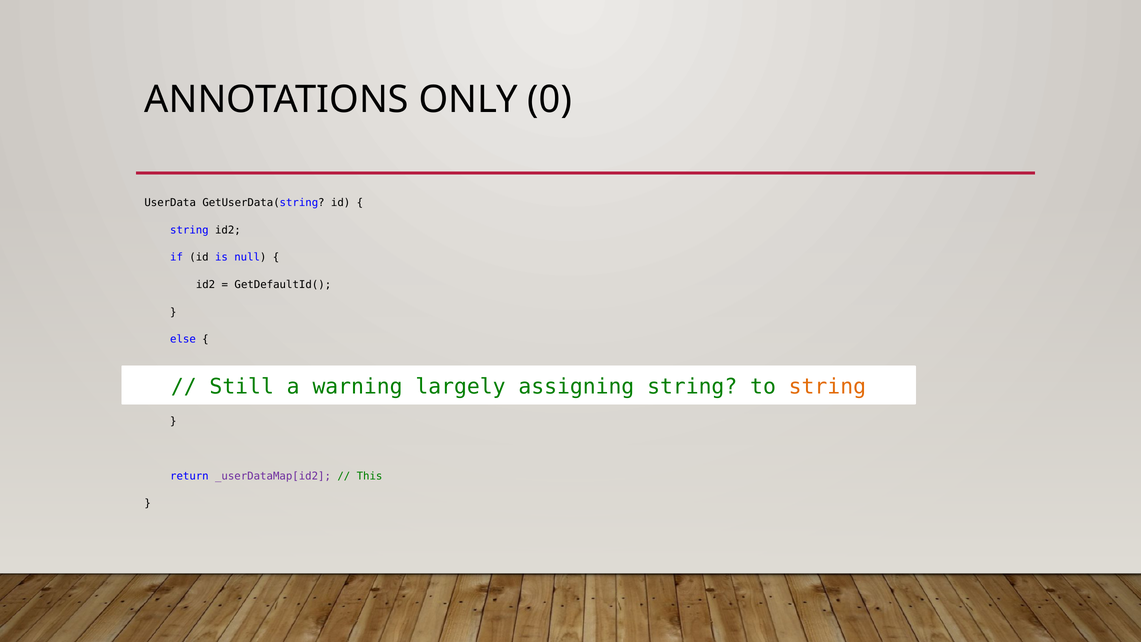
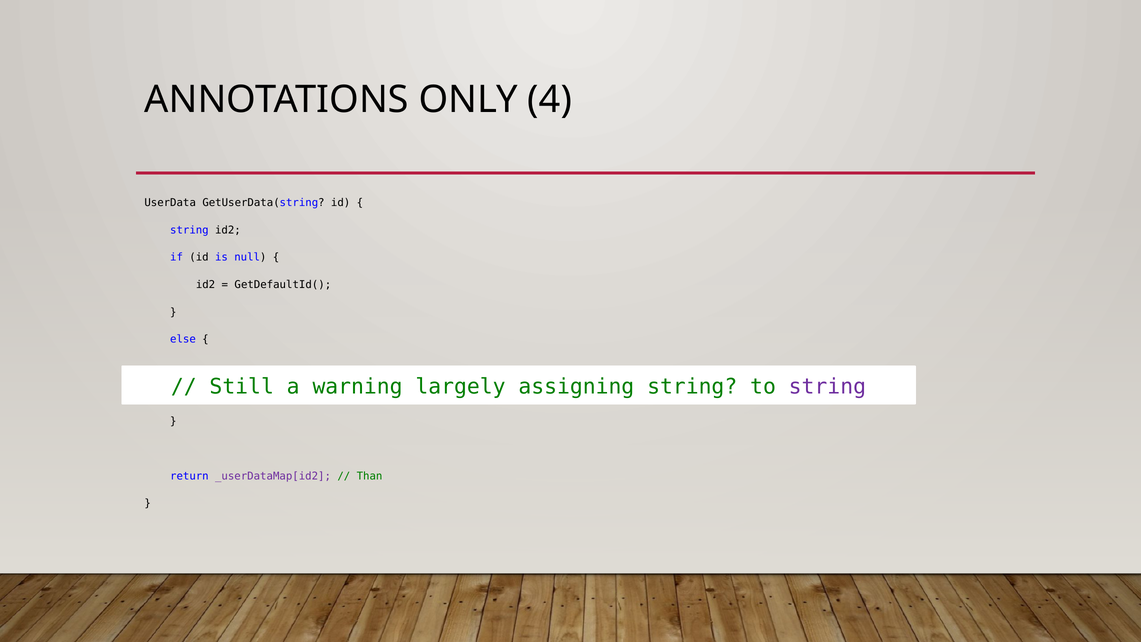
0: 0 -> 4 (550, 100)
string colour: orange -> purple (827, 386)
This: This -> Than (370, 476)
